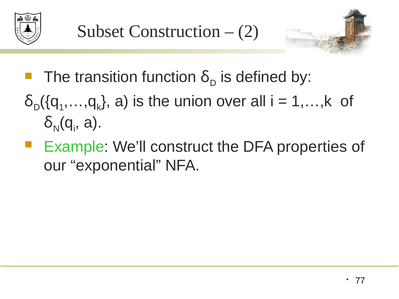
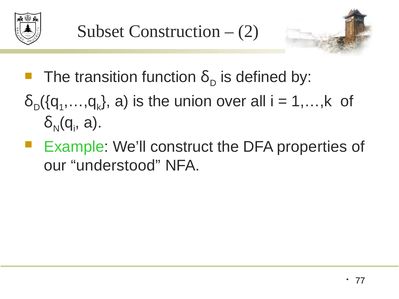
exponential: exponential -> understood (116, 166)
